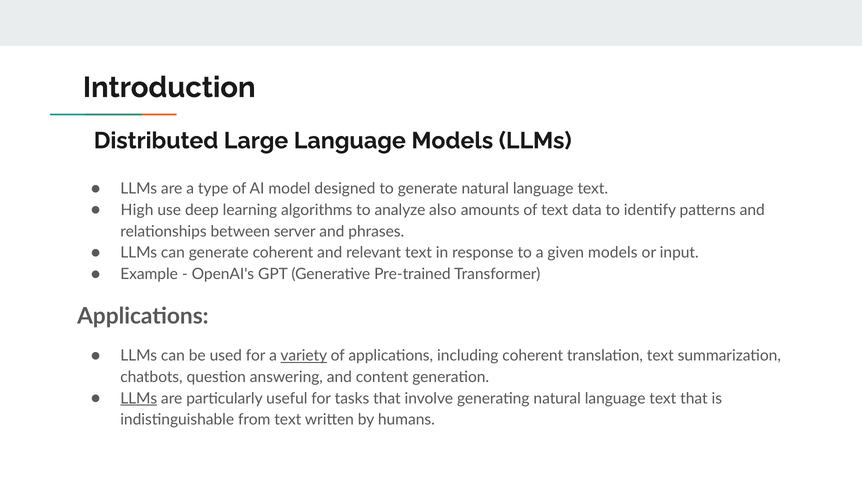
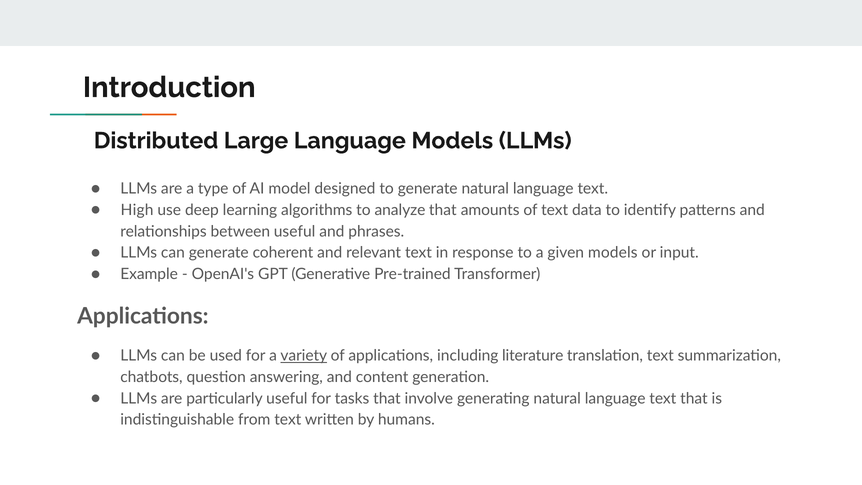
analyze also: also -> that (443, 210)
between server: server -> useful (295, 231)
including coherent: coherent -> literature (533, 356)
LLMs underline: present -> none (139, 398)
